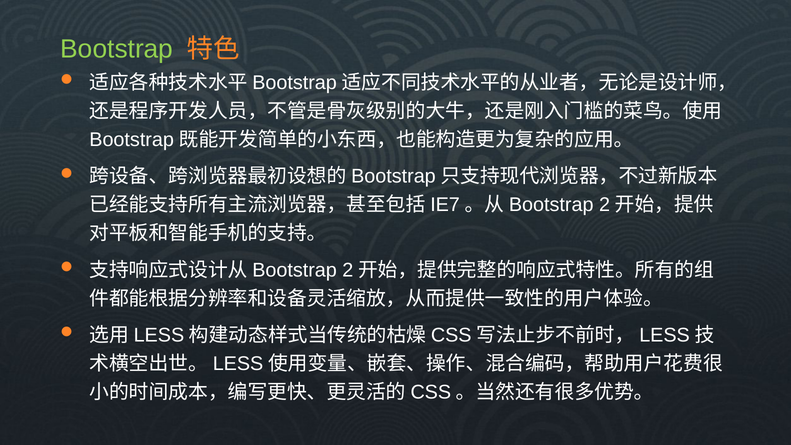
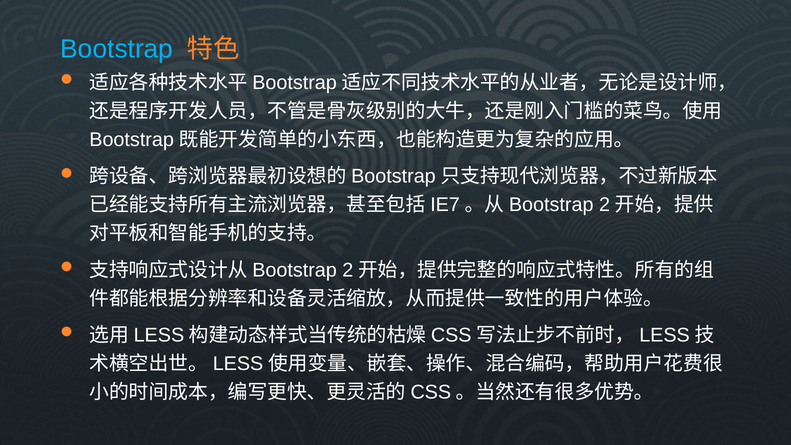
Bootstrap colour: light green -> light blue (117, 49)
